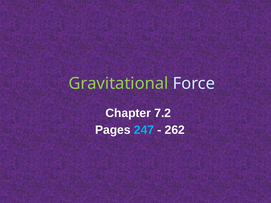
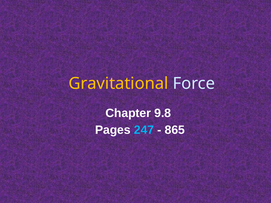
Gravitational colour: light green -> yellow (118, 84)
7.2: 7.2 -> 9.8 (163, 113)
262: 262 -> 865 (175, 130)
